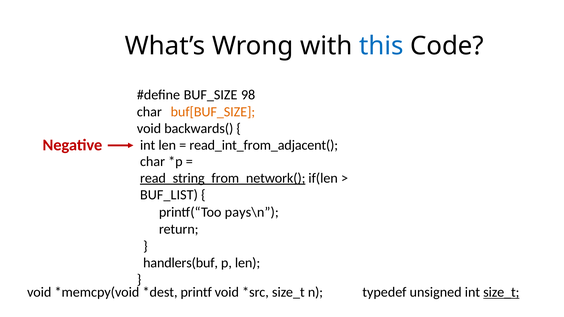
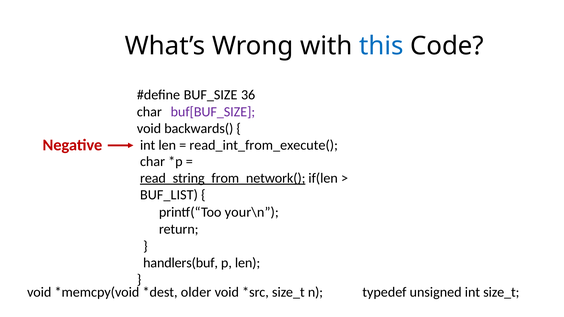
98: 98 -> 36 (248, 95)
buf[BUF_SIZE colour: orange -> purple (213, 112)
read_int_from_adjacent(: read_int_from_adjacent( -> read_int_from_execute( (264, 145)
pays\n: pays\n -> your\n (252, 212)
printf: printf -> older (196, 293)
size_t underline: present -> none (501, 293)
